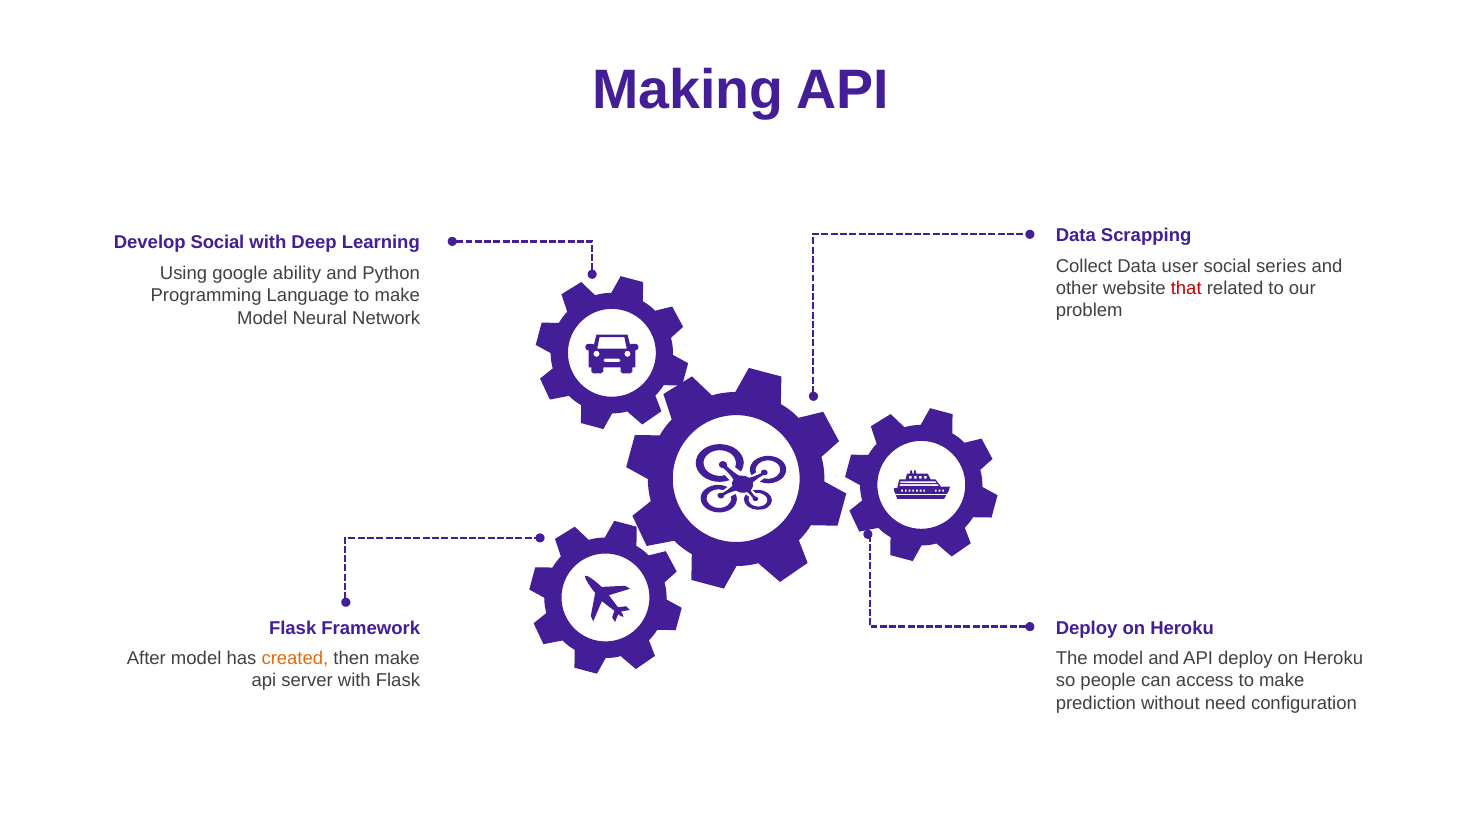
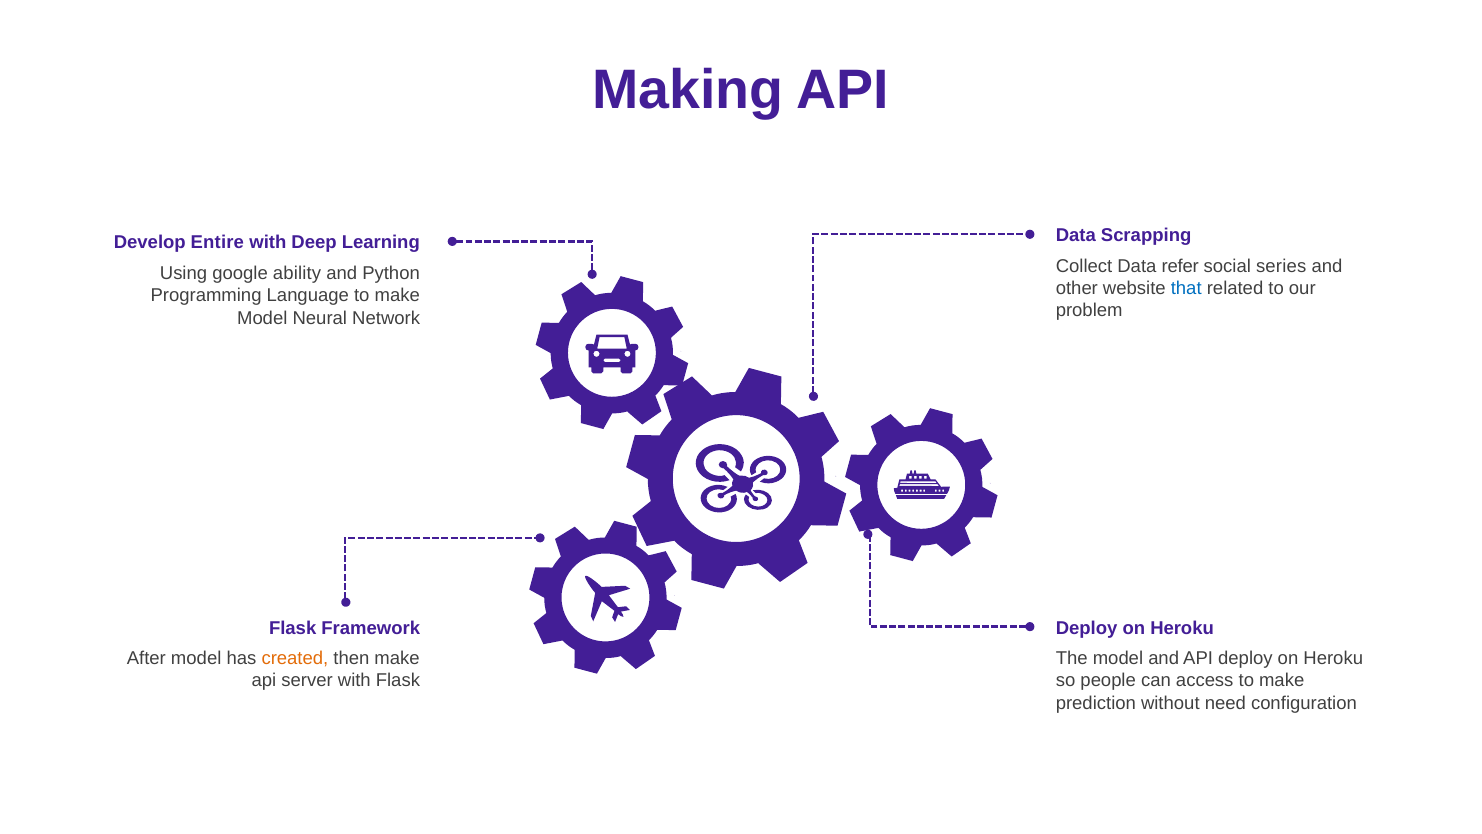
Develop Social: Social -> Entire (217, 243)
user: user -> refer (1180, 266)
that colour: red -> blue (1186, 288)
